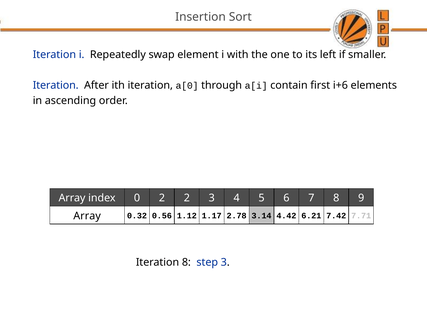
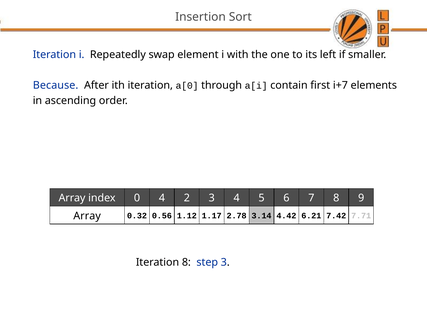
Iteration: Iteration -> Because (56, 85)
i+6: i+6 -> i+7 (340, 85)
0 2: 2 -> 4 (162, 198)
